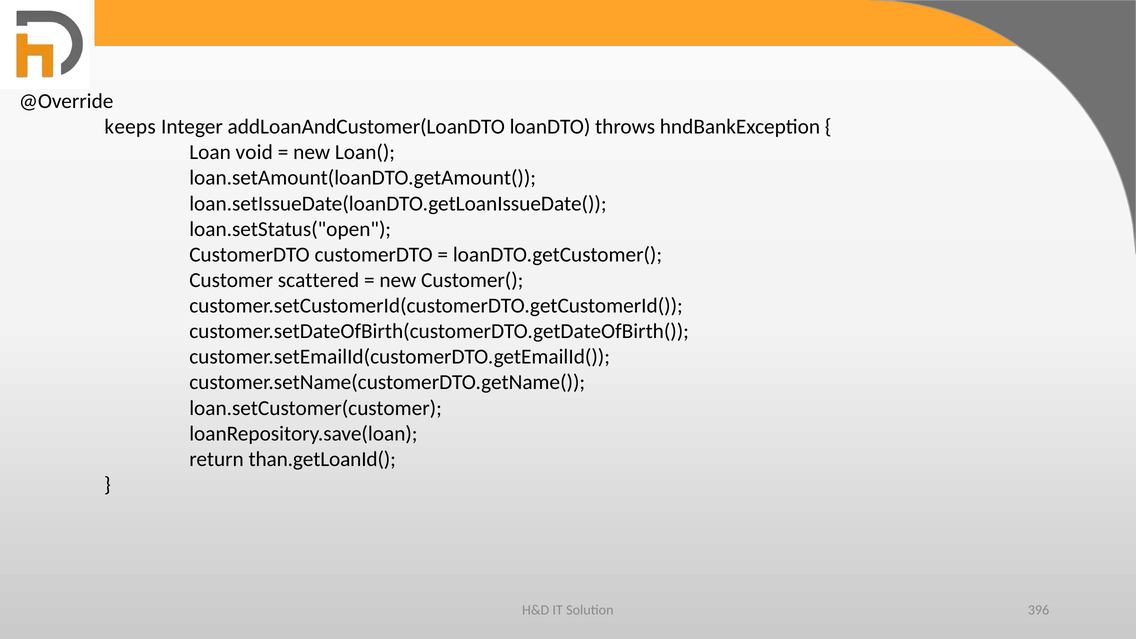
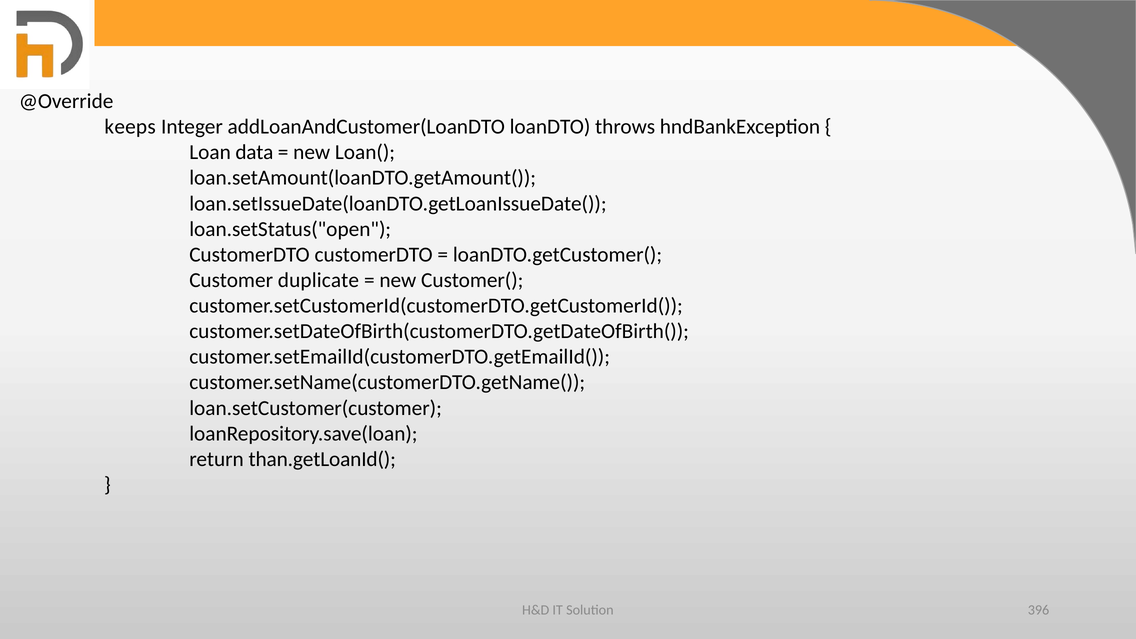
void: void -> data (254, 152)
scattered: scattered -> duplicate (318, 280)
